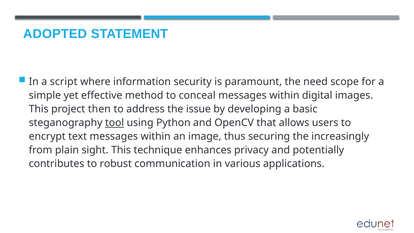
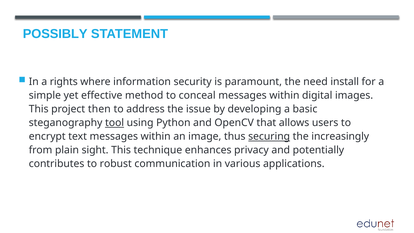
ADOPTED: ADOPTED -> POSSIBLY (55, 34)
script: script -> rights (64, 82)
scope: scope -> install (345, 82)
securing underline: none -> present (269, 136)
